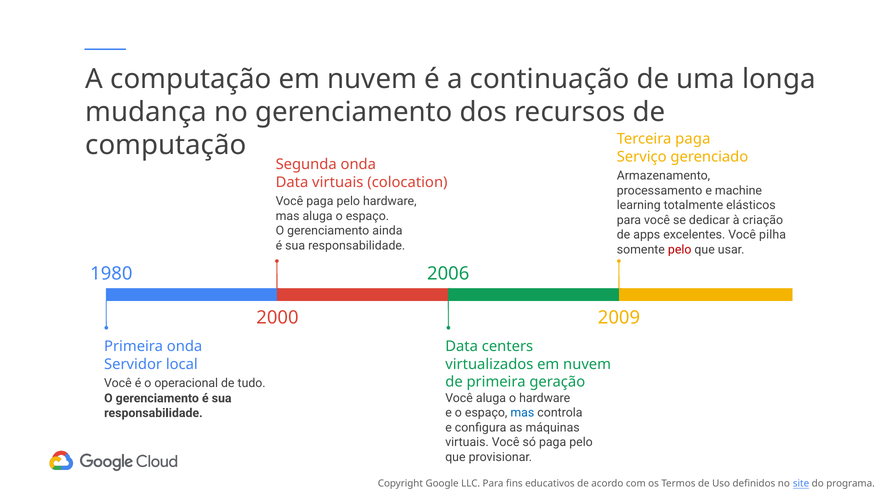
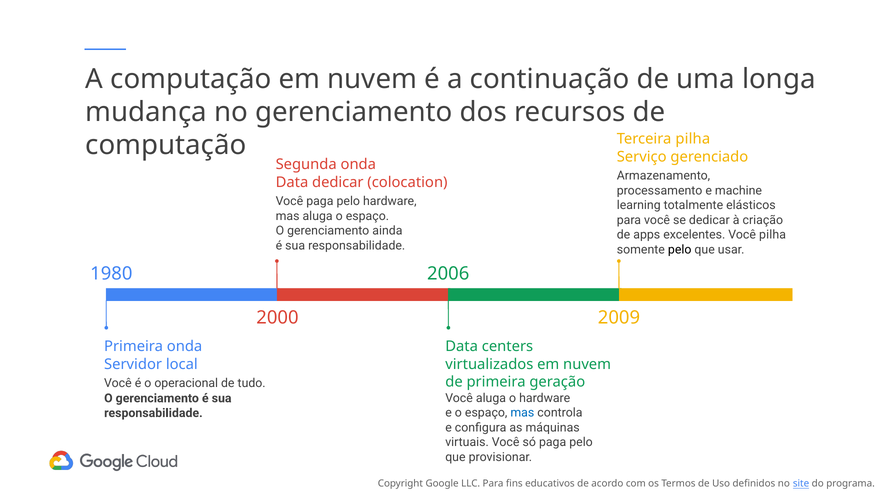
Terceira paga: paga -> pilha (693, 139)
Data virtuais: virtuais -> dedicar (338, 182)
pelo colour: red -> black (680, 250)
